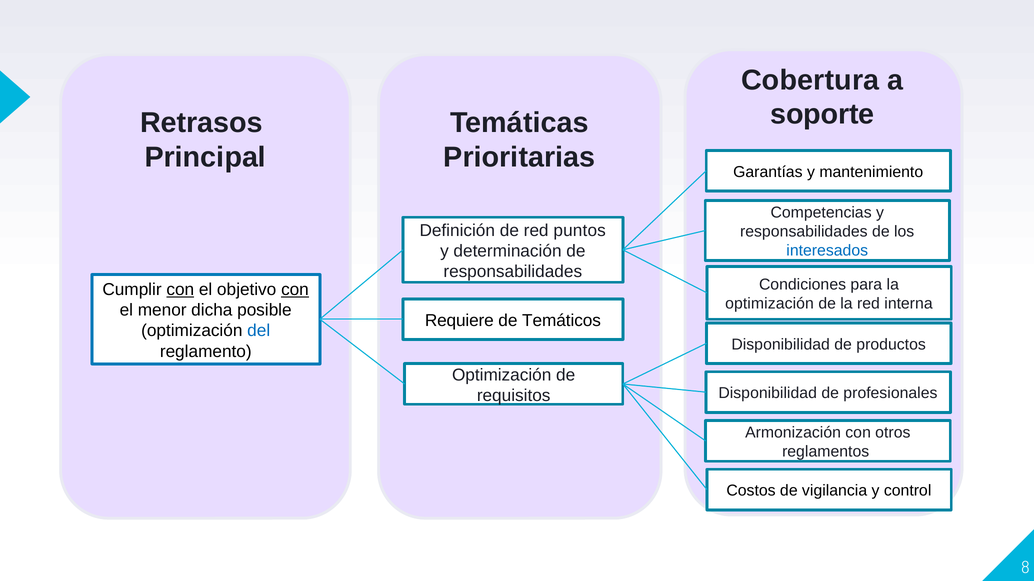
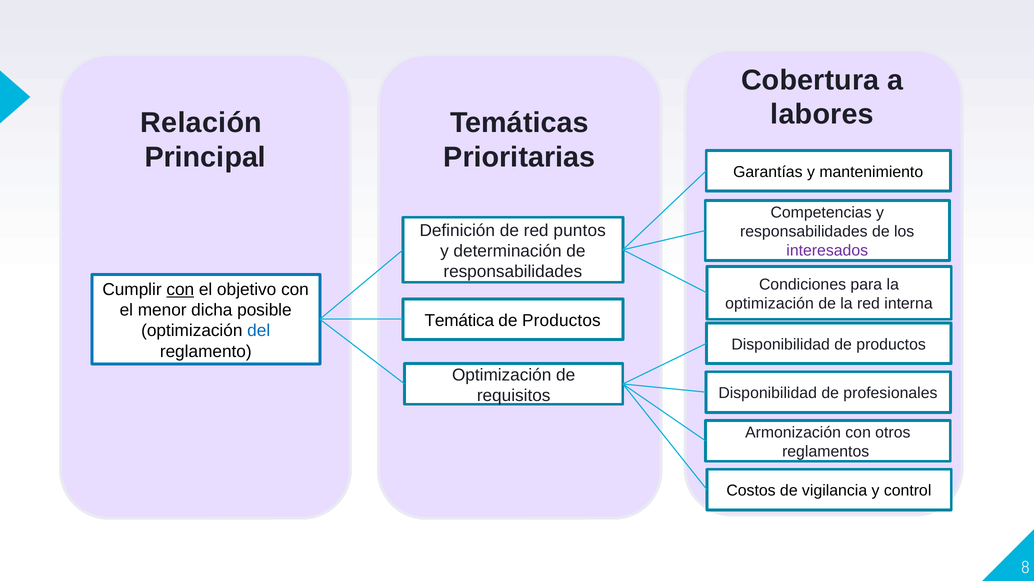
soporte: soporte -> labores (822, 115)
Retrasos: Retrasos -> Relación (201, 123)
interesados colour: blue -> purple (827, 251)
con underline: present -> none (295, 290)
Requiere: Requiere -> Temática (459, 321)
Temáticos: Temáticos -> Productos (561, 321)
